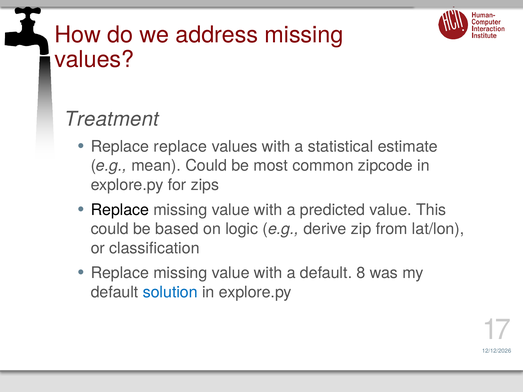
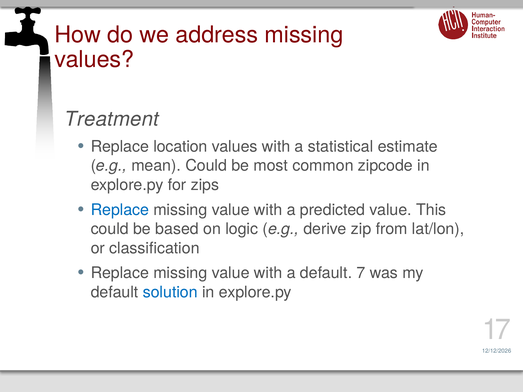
Replace replace: replace -> location (180, 147)
Replace colour: black -> blue (120, 210)
8: 8 -> 7 (361, 273)
